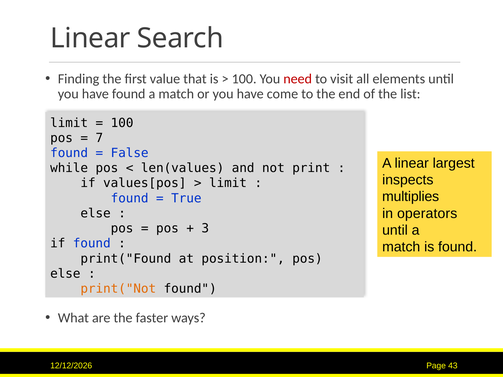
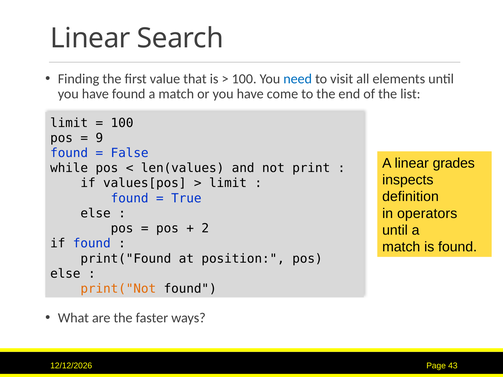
need colour: red -> blue (298, 79)
7: 7 -> 9 (99, 138)
largest: largest -> grades (454, 163)
multiplies: multiplies -> definition (411, 197)
3: 3 -> 2 (205, 229)
